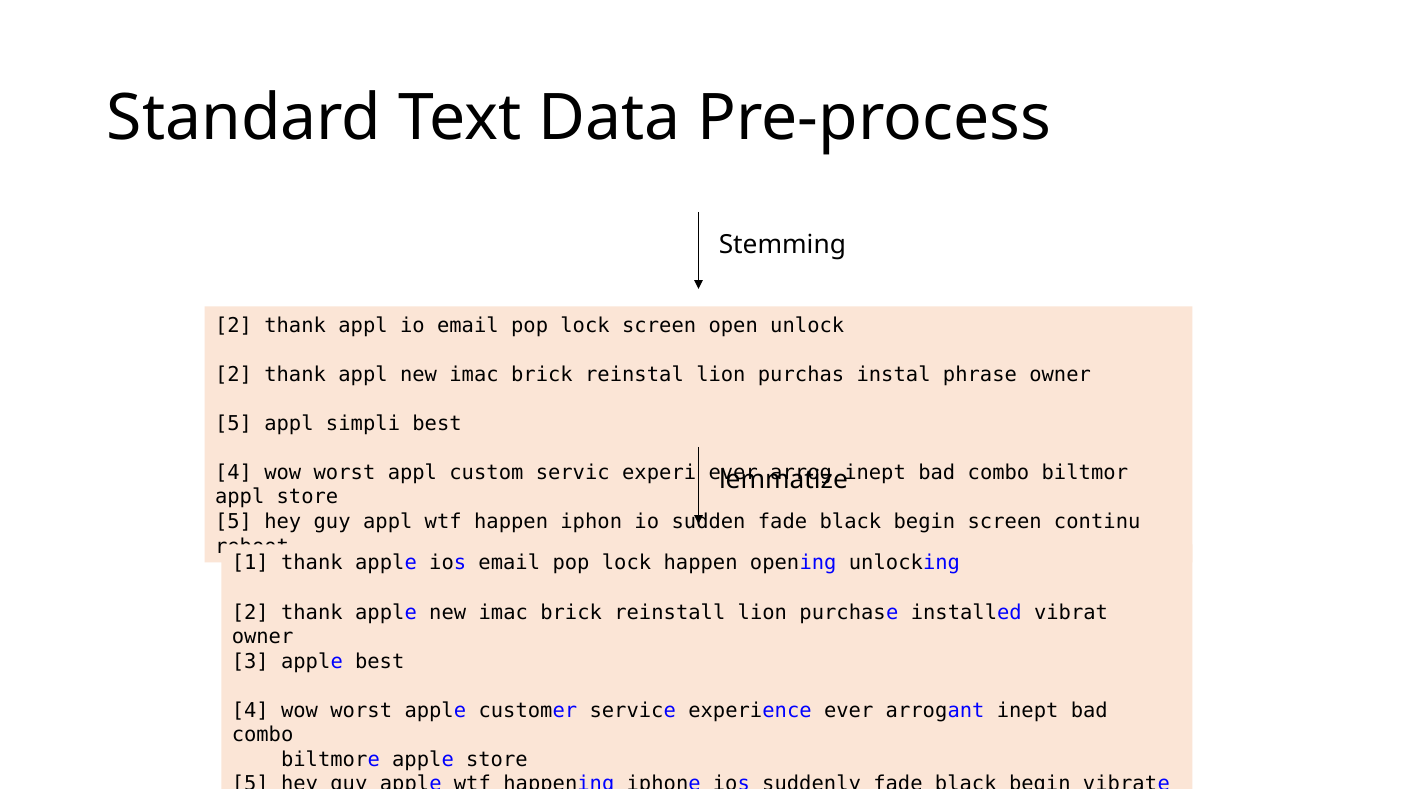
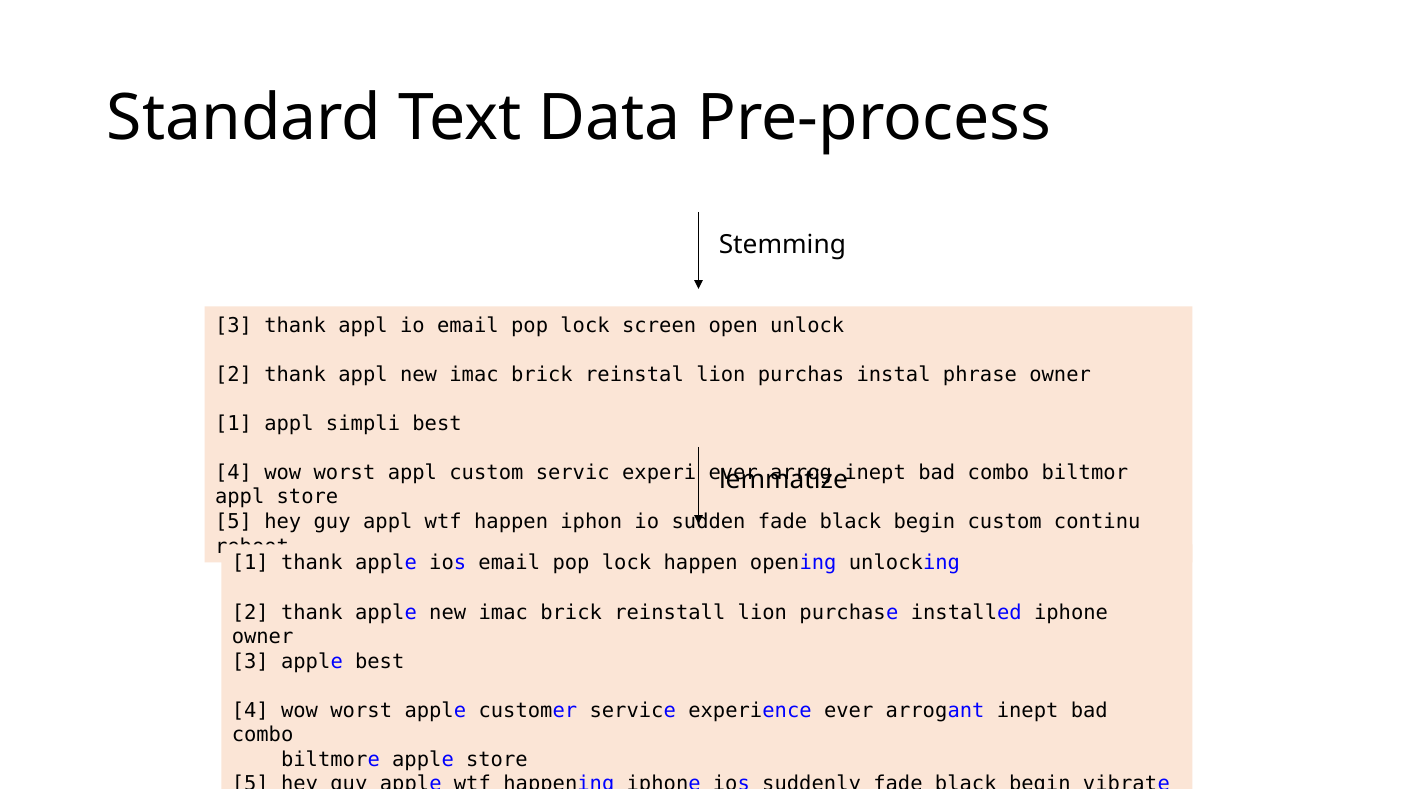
2: 2 -> 3 (233, 325)
5: 5 -> 1 (233, 424)
begin screen: screen -> custom (1005, 522)
installed vibrat: vibrat -> iphone (1071, 612)
